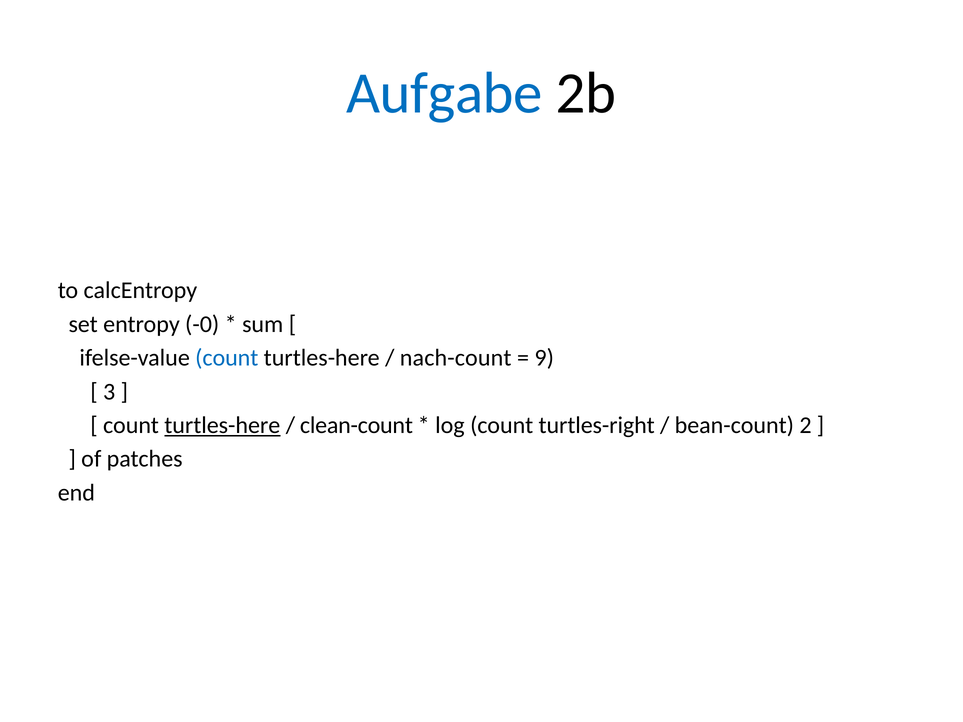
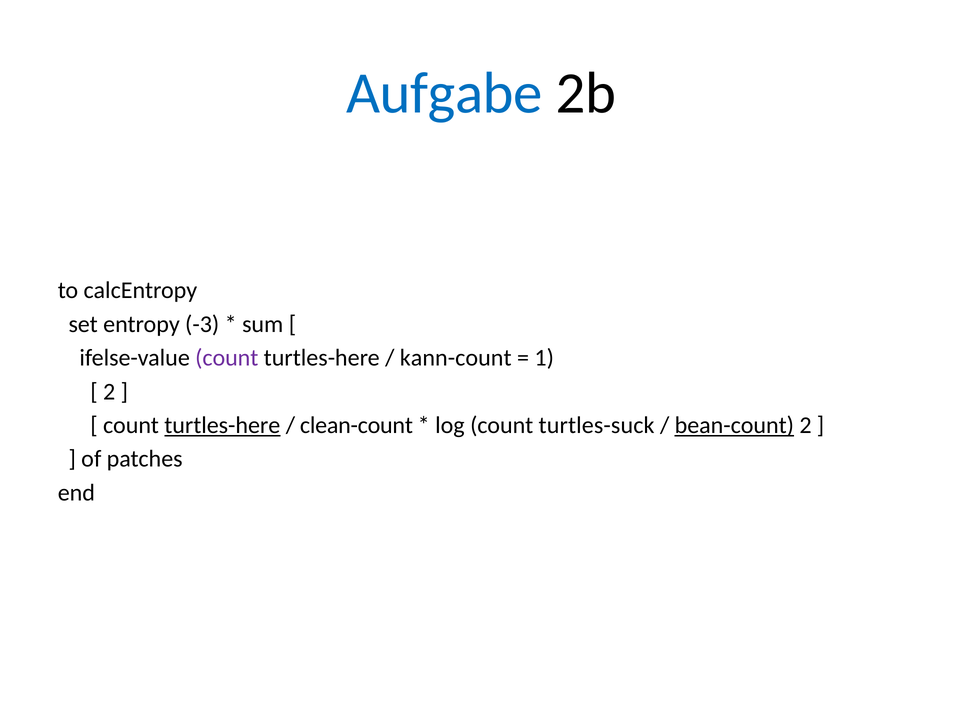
-0: -0 -> -3 (202, 324)
count colour: blue -> purple (227, 358)
nach-count: nach-count -> kann-count (456, 358)
9: 9 -> 1 (544, 358)
3: 3 -> 2 (109, 392)
turtles-right: turtles-right -> turtles-suck (597, 425)
bean-count underline: none -> present (734, 425)
